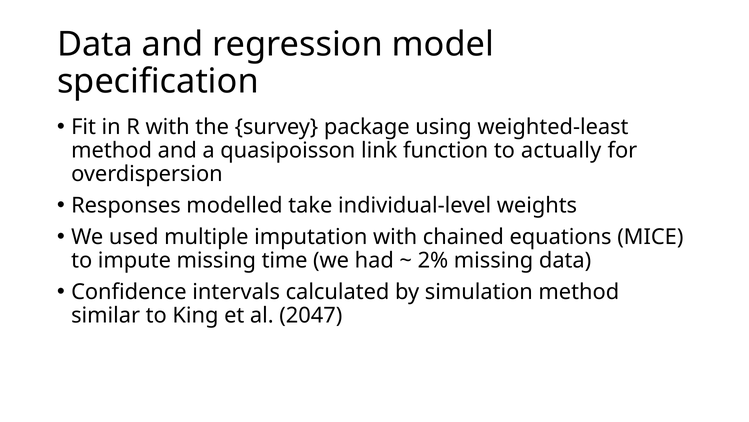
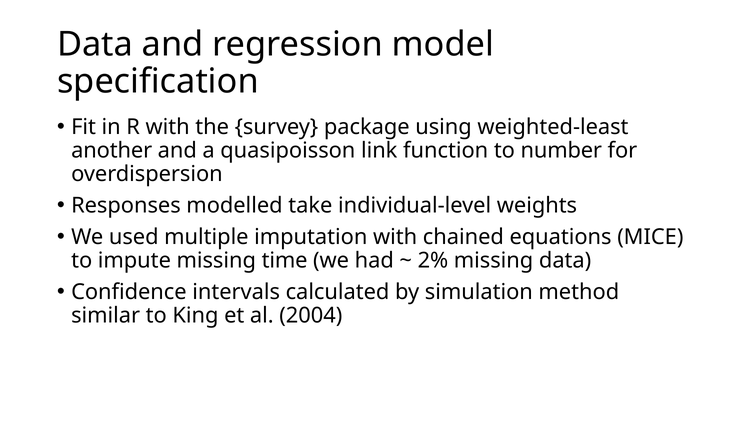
method: method -> another (112, 150)
actually: actually -> number (561, 150)
2047: 2047 -> 2004 (311, 315)
